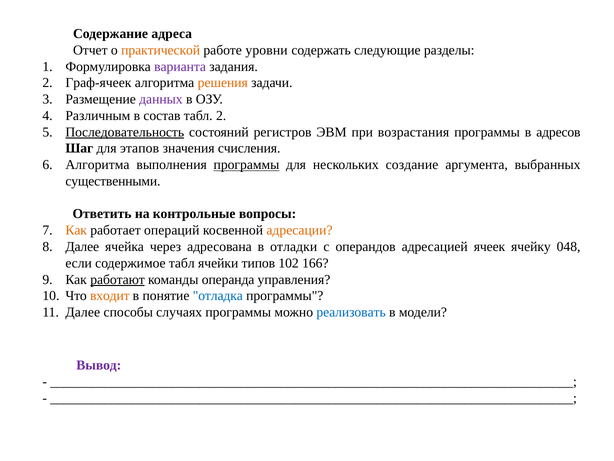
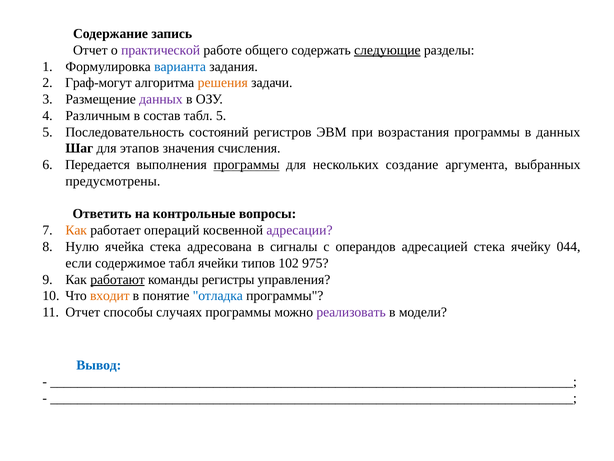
адреса: адреса -> запись (172, 34)
практической colour: orange -> purple (161, 50)
уровни: уровни -> общего (267, 50)
следующие underline: none -> present (387, 50)
варианта colour: purple -> blue (180, 66)
Граф-ячеек: Граф-ячеек -> Граф-могут (98, 83)
табл 2: 2 -> 5 (221, 116)
Последовательность underline: present -> none (125, 132)
в адресов: адресов -> данных (558, 132)
Алгоритма: Алгоритма -> Передается (98, 165)
существенными: существенными -> предусмотрены (113, 181)
адресации colour: orange -> purple (299, 230)
Далее: Далее -> Нулю (82, 246)
ячейка через: через -> стека (165, 246)
отладки: отладки -> сигналы (294, 246)
адресацией ячеек: ячеек -> стека (489, 246)
048: 048 -> 044 (569, 246)
166: 166 -> 975 (315, 263)
операнда: операнда -> регистры (228, 279)
Далее: Далее -> Отчет (83, 312)
реализовать colour: blue -> purple (351, 312)
Вывод colour: purple -> blue (99, 365)
